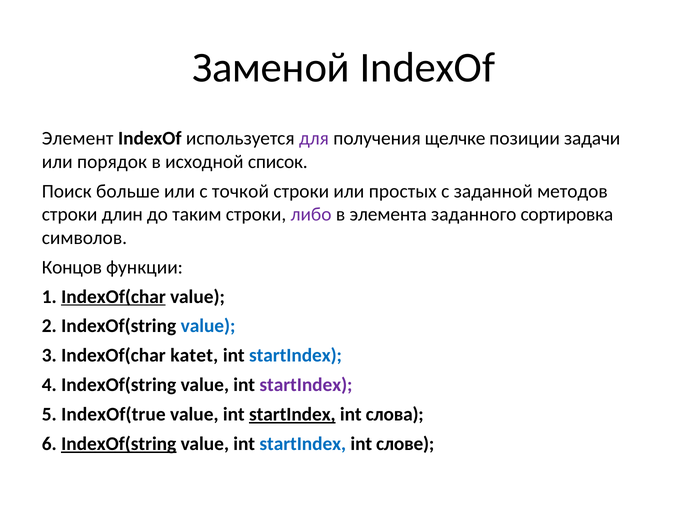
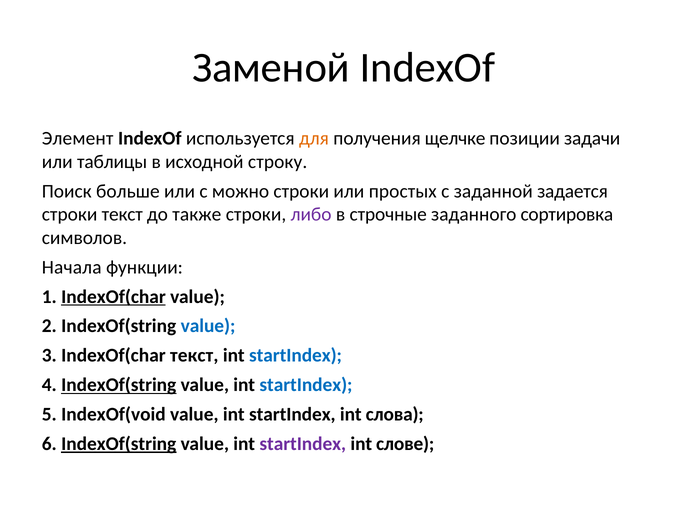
для colour: purple -> orange (314, 138)
порядок: порядок -> таблицы (112, 162)
список: список -> строку (278, 162)
точкой: точкой -> можно (241, 191)
методов: методов -> задается (572, 191)
строки длин: длин -> текст (122, 214)
таким: таким -> также (197, 214)
элемента: элемента -> строчные (388, 214)
Концов: Концов -> Начала (72, 267)
IndexOf(char katet: katet -> текст (194, 355)
IndexOf(string underline: none -> present (119, 385)
startIndex colour: purple -> blue (306, 385)
IndexOf(true: IndexOf(true -> IndexOf(void (113, 414)
startIndex underline: present -> none (292, 414)
startIndex colour: blue -> purple (303, 444)
